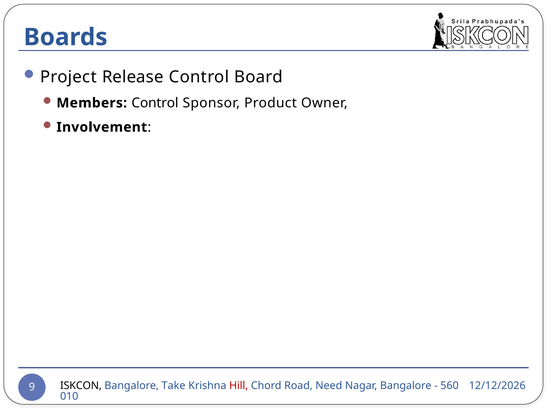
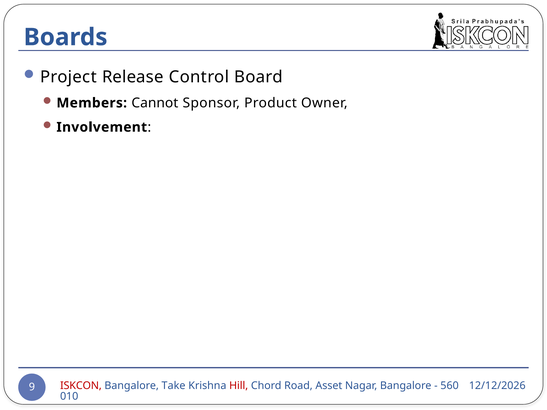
Members Control: Control -> Cannot (155, 103)
ISKCON colour: black -> red (81, 386)
Need: Need -> Asset (329, 386)
